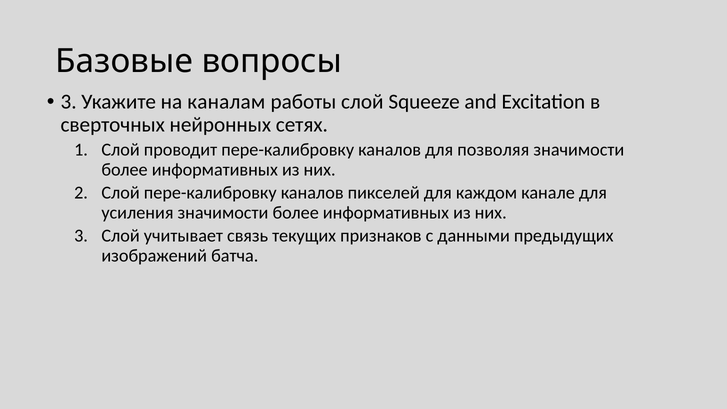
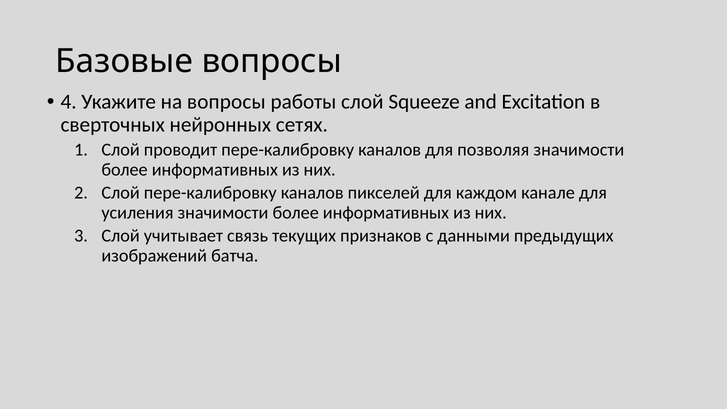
3: 3 -> 4 (69, 102)
на каналам: каналам -> вопросы (226, 102)
